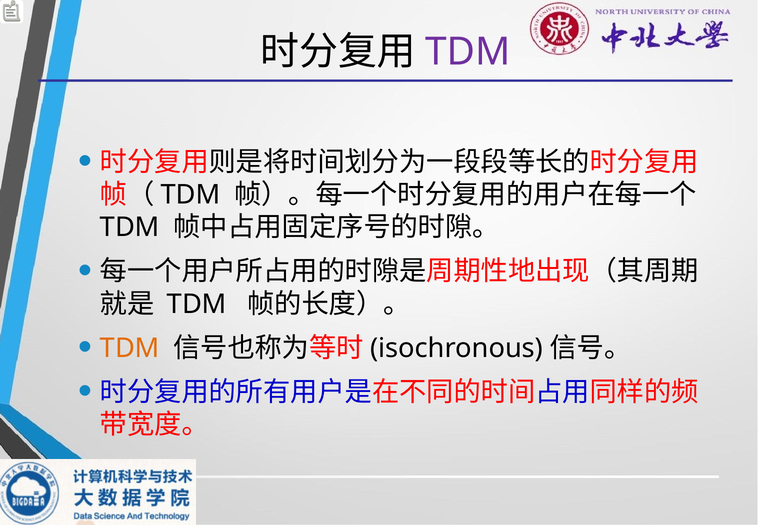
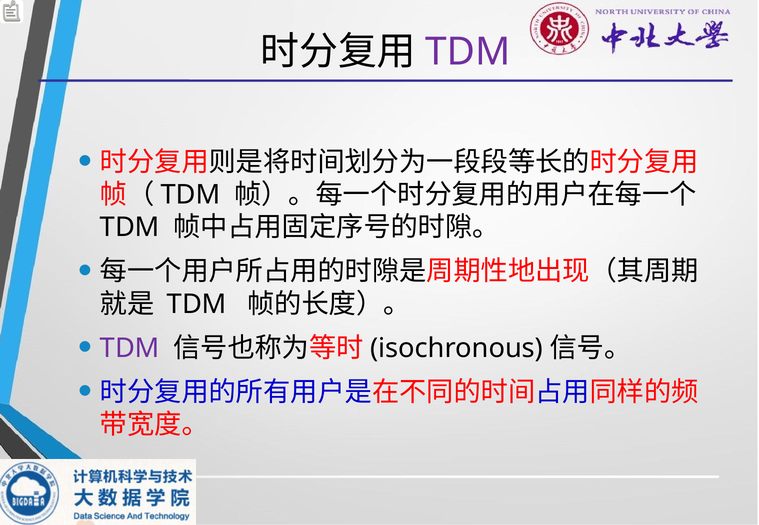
TDM colour: orange -> purple (130, 348)
